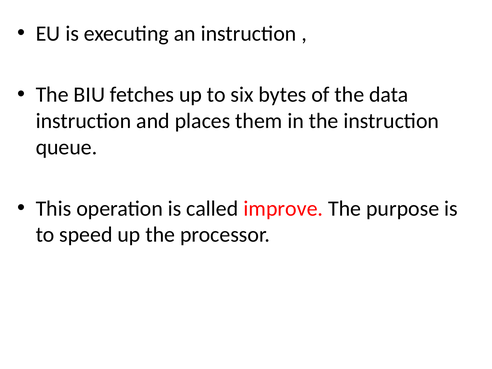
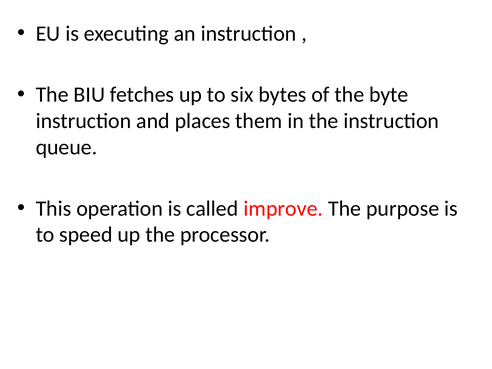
data: data -> byte (389, 95)
